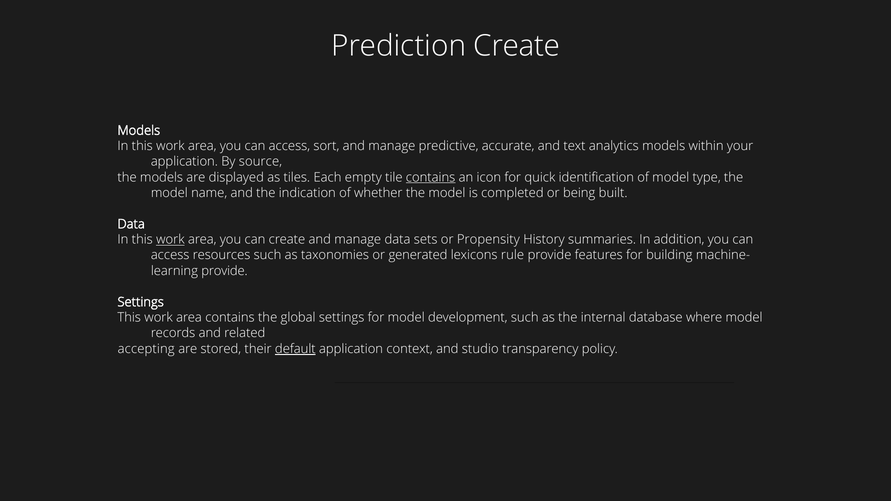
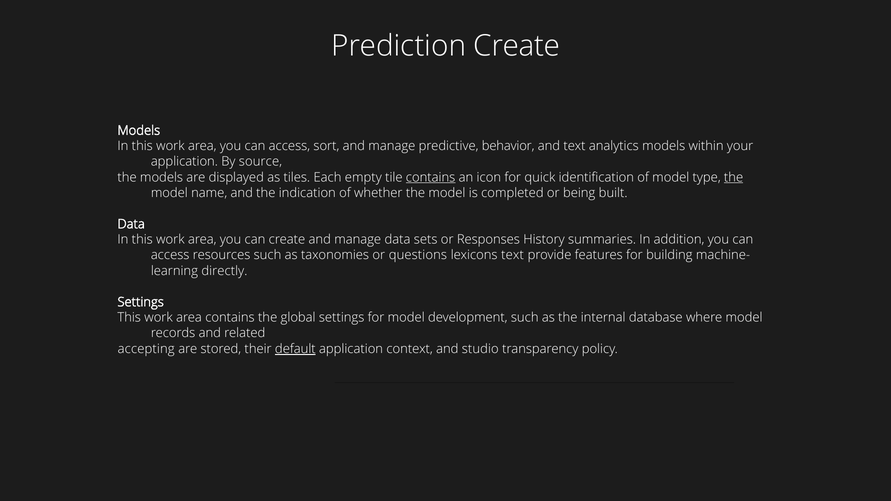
accurate: accurate -> behavior (508, 146)
the underline: none -> present (734, 177)
work underline: present -> none (170, 240)
Propensity: Propensity -> Responses (488, 240)
generated: generated -> questions (418, 255)
lexicons rule: rule -> text (513, 255)
provide: provide -> directly (224, 271)
